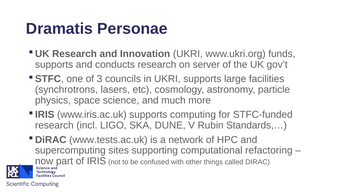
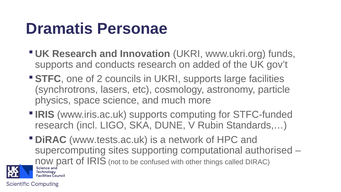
server: server -> added (206, 65)
3: 3 -> 2 (100, 79)
refactoring: refactoring -> authorised (269, 150)
